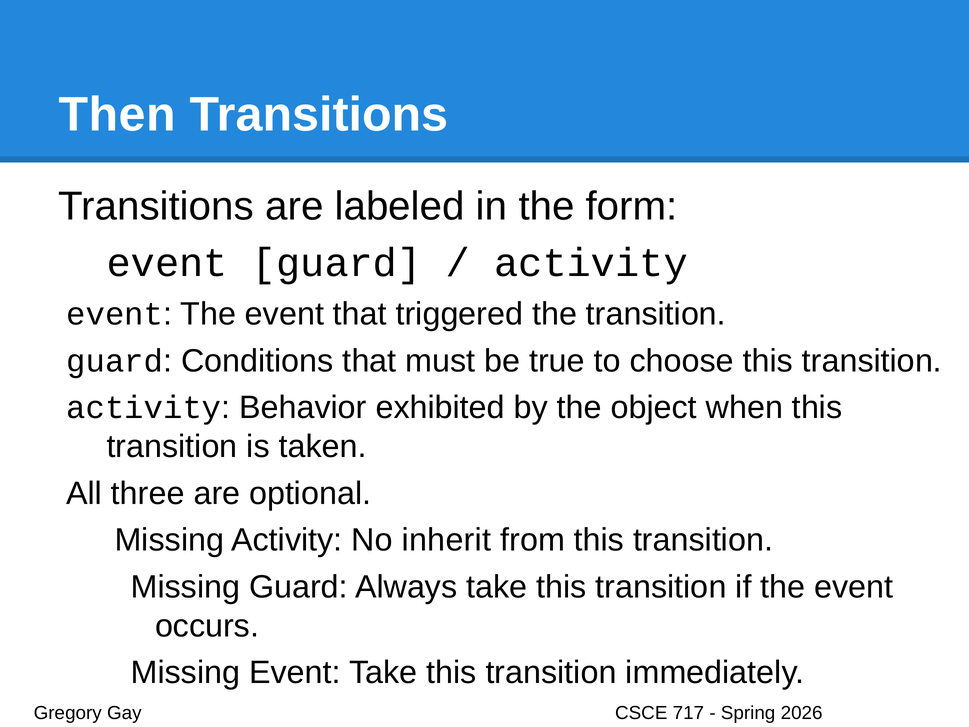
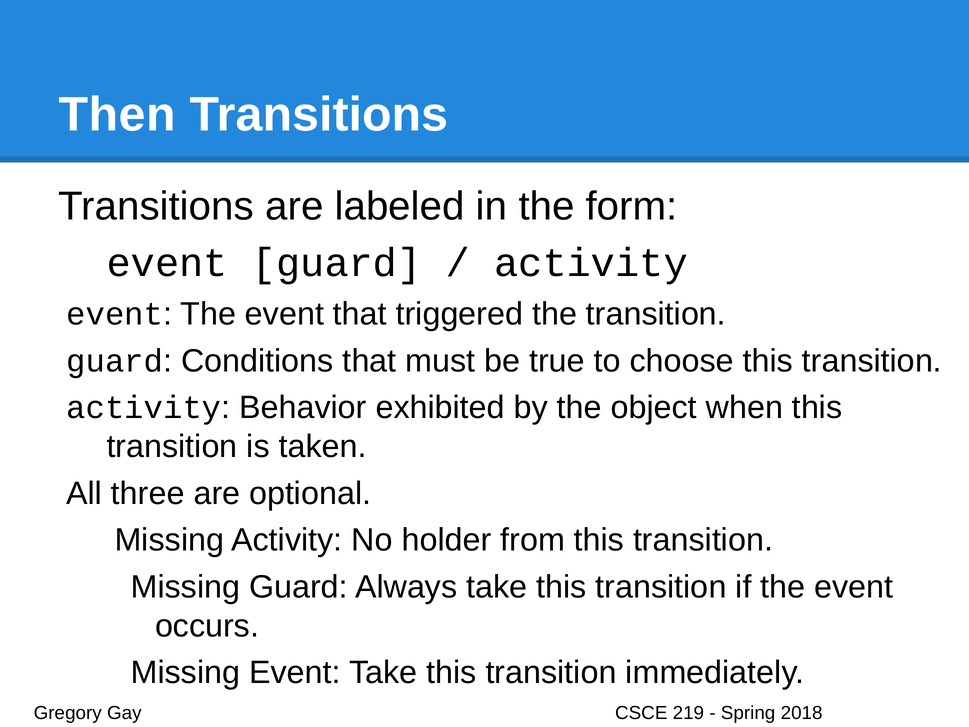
inherit: inherit -> holder (447, 540)
717: 717 -> 219 (688, 713)
2026: 2026 -> 2018 (802, 713)
